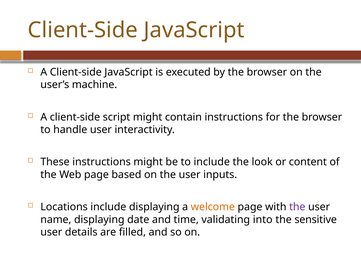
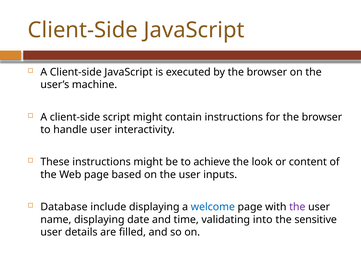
to include: include -> achieve (212, 162)
Locations: Locations -> Database (64, 207)
welcome colour: orange -> blue (213, 207)
